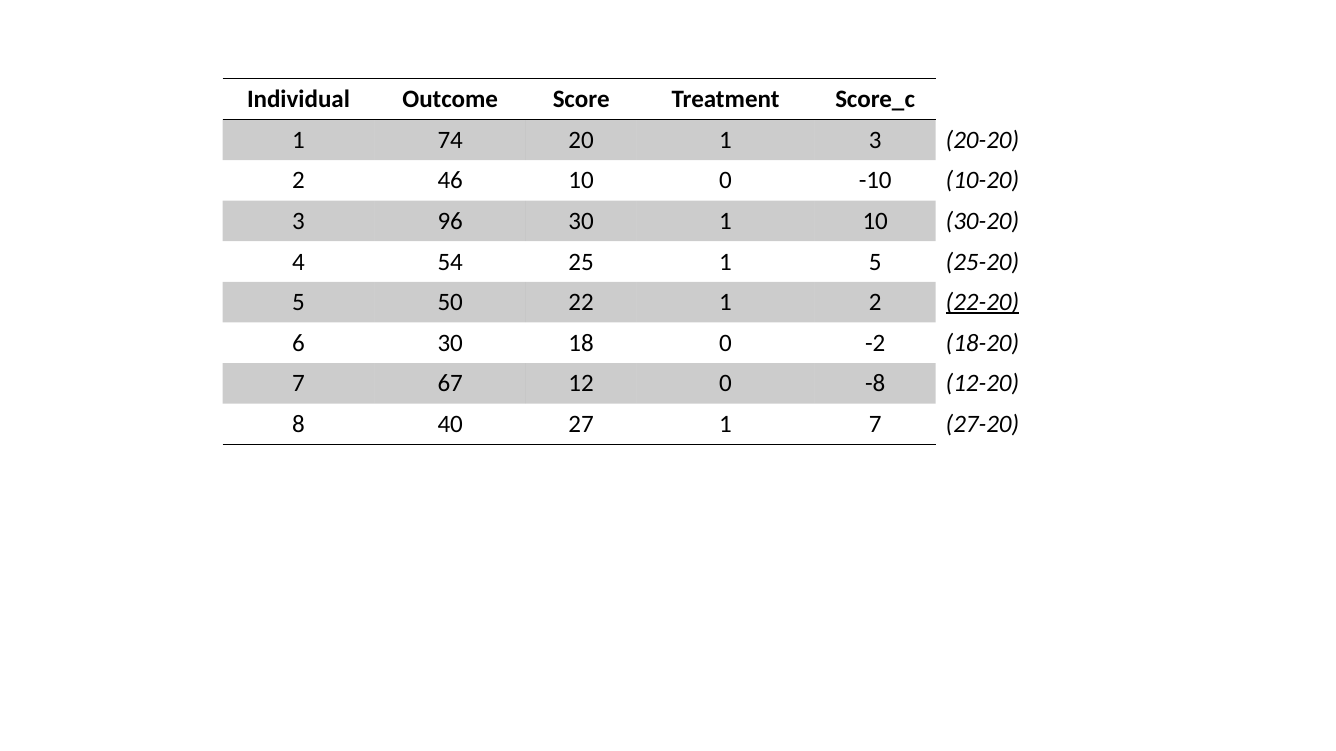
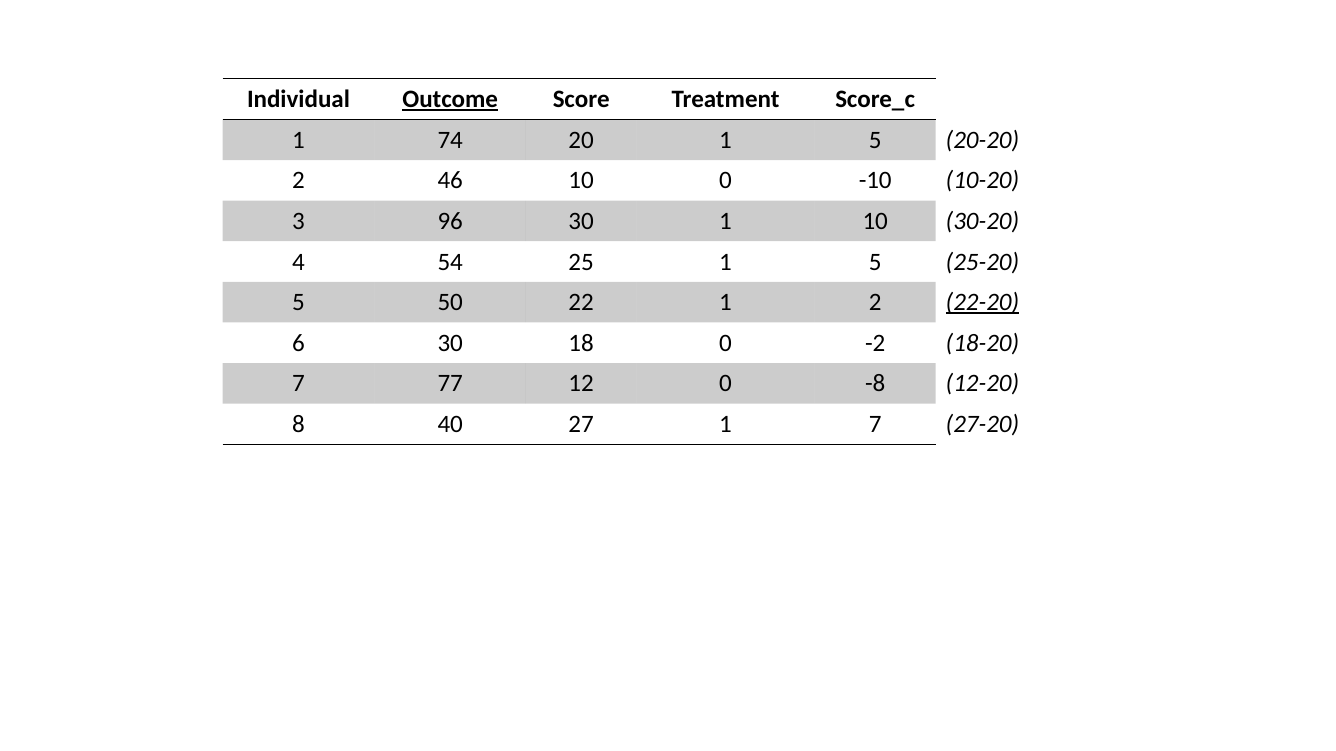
Outcome underline: none -> present (450, 99)
20 1 3: 3 -> 5 (875, 140)
67: 67 -> 77 (450, 384)
